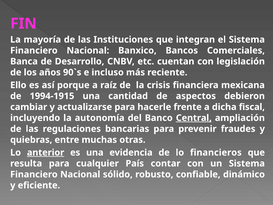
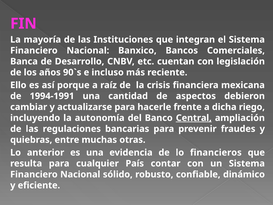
1994-1915: 1994-1915 -> 1994-1991 (52, 96)
fiscal: fiscal -> riego (252, 107)
anterior underline: present -> none (46, 152)
